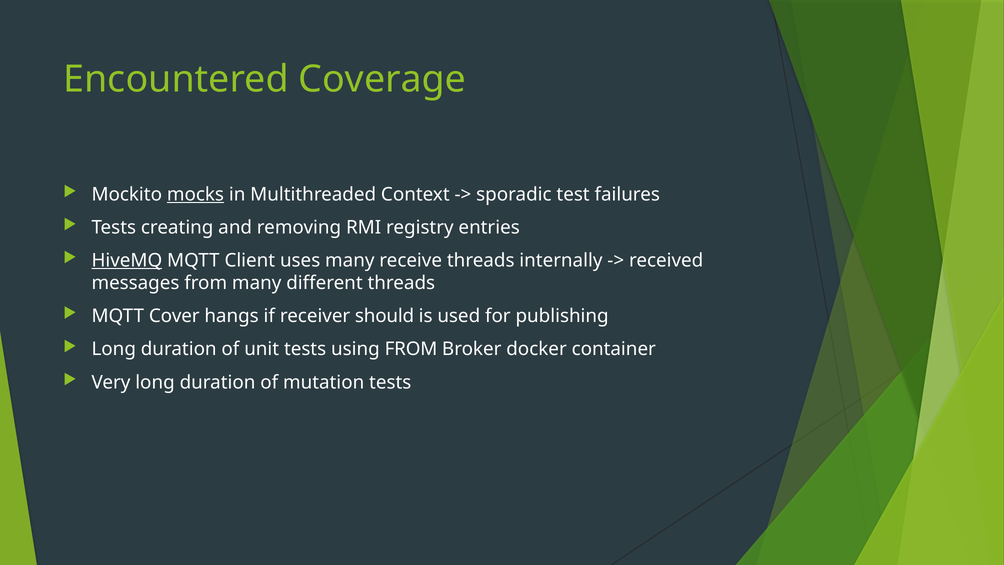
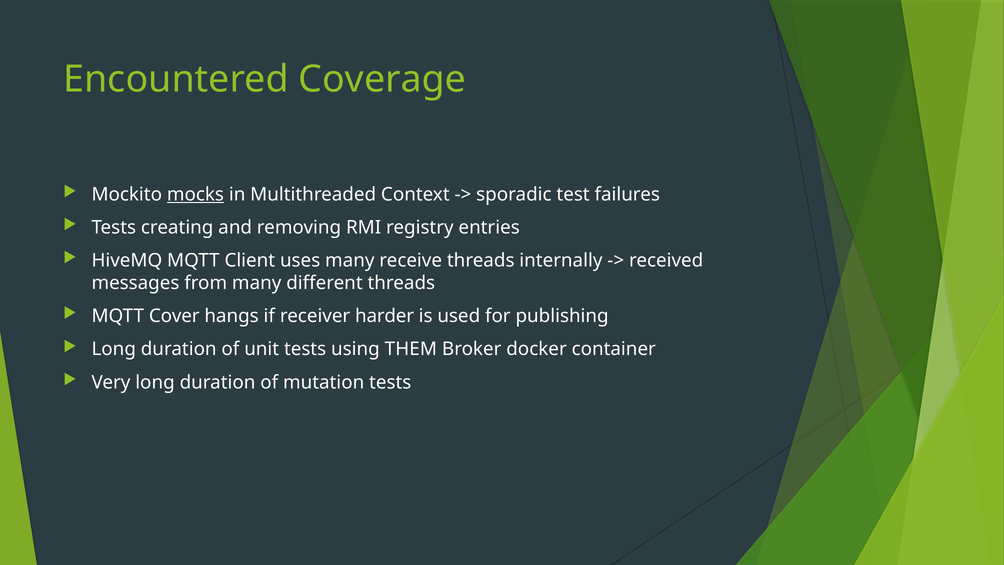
HiveMQ underline: present -> none (127, 260)
should: should -> harder (385, 316)
using FROM: FROM -> THEM (411, 349)
